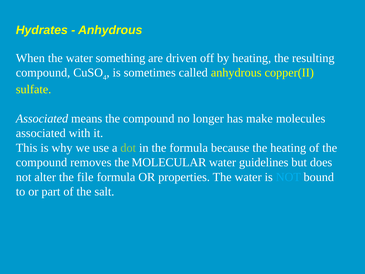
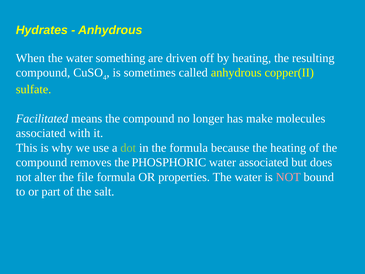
Associated: Associated -> Facilitated (42, 118)
MOLECULAR: MOLECULAR -> PHOSPHORIC (169, 162)
water guidelines: guidelines -> associated (264, 162)
NOT colour: light blue -> pink (288, 177)
